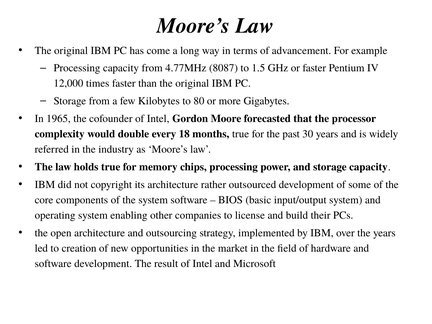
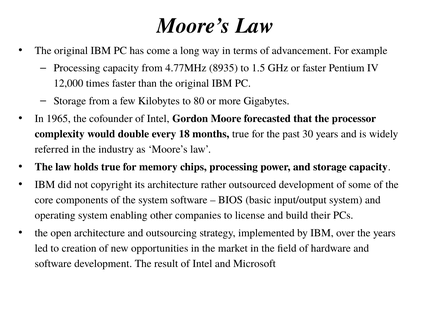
8087: 8087 -> 8935 (223, 68)
